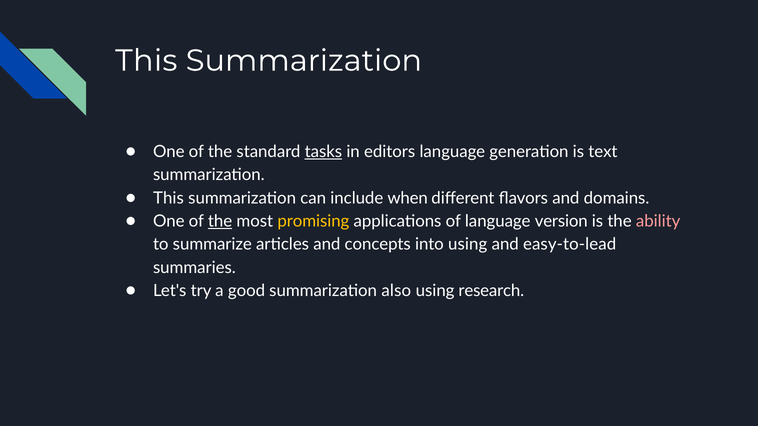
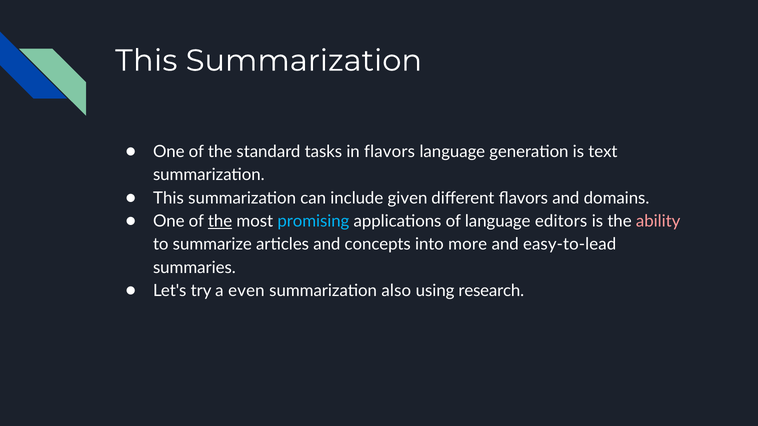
tasks underline: present -> none (323, 152)
in editors: editors -> flavors (390, 152)
when: when -> given (408, 198)
promising colour: yellow -> light blue (313, 221)
version: version -> editors (561, 221)
into using: using -> more (468, 245)
good: good -> even (246, 291)
